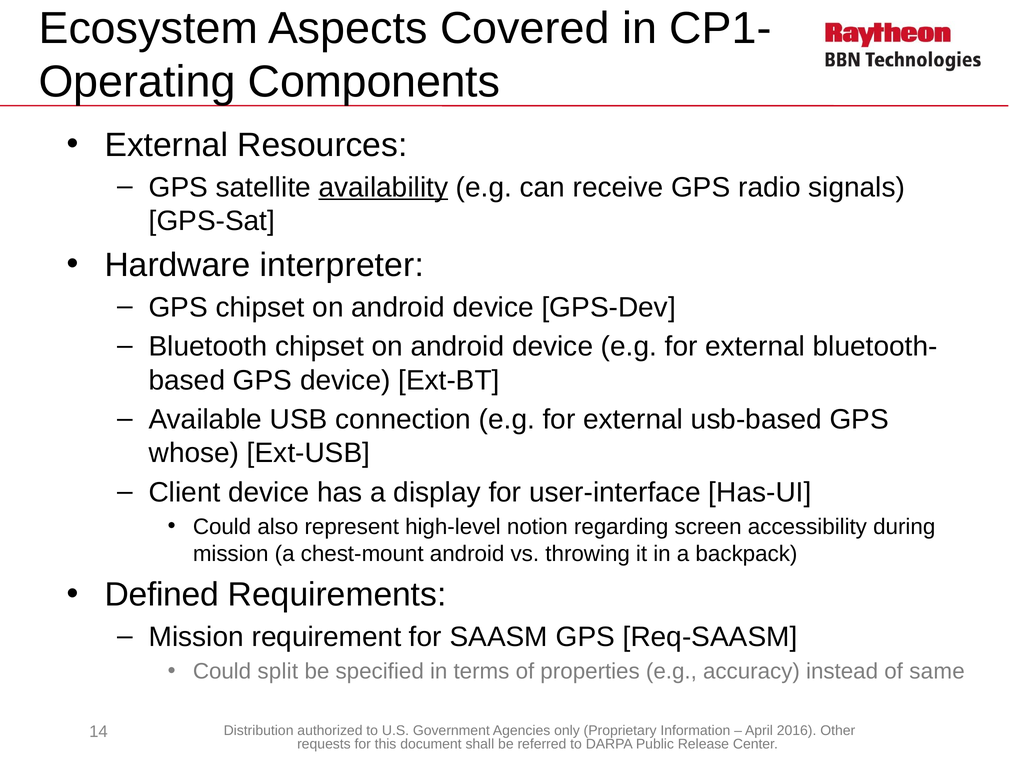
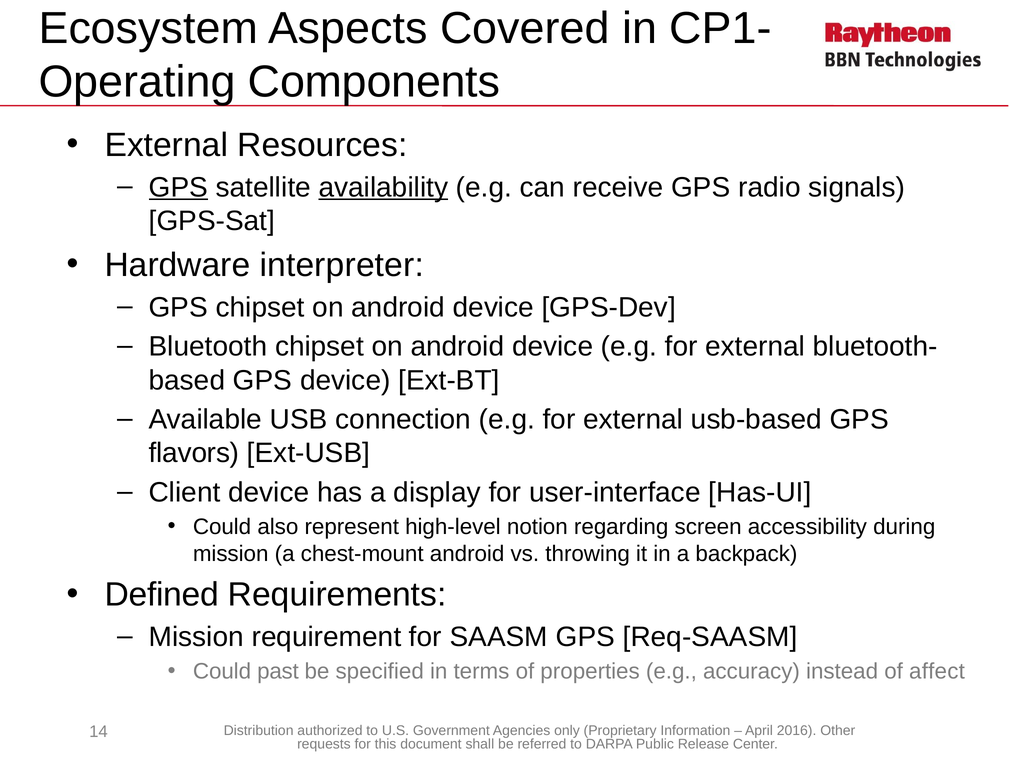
GPS underline: none -> present (178, 187)
whose: whose -> flavors (194, 453)
split: split -> past (278, 671)
same: same -> affect (937, 671)
